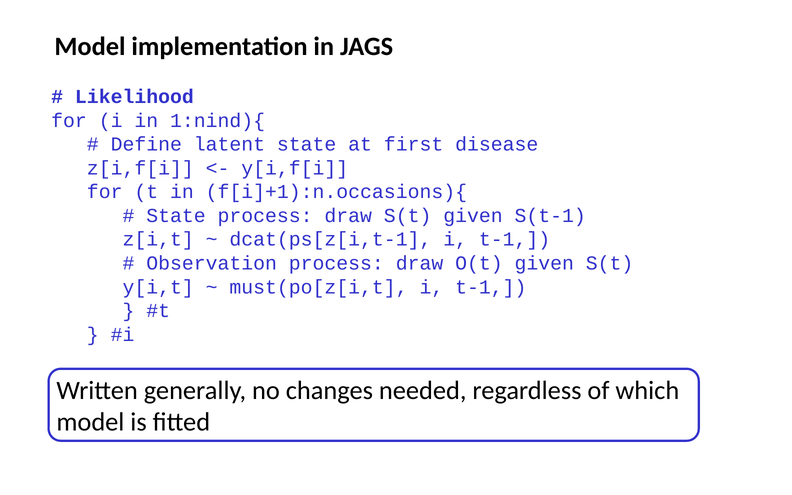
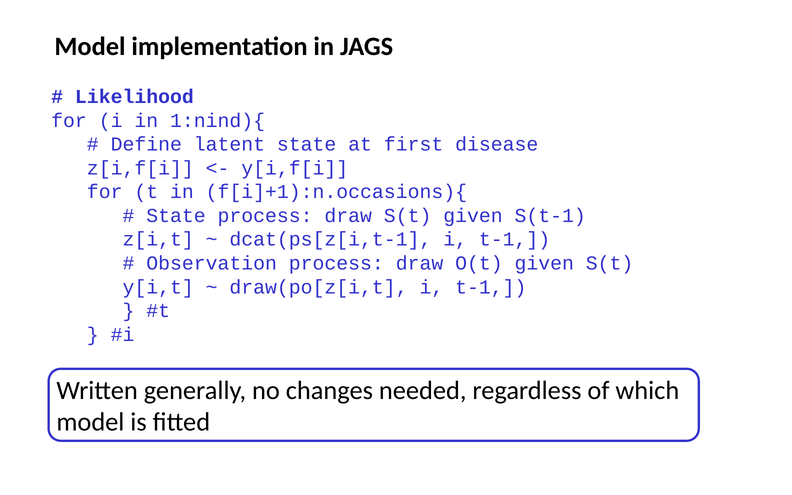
must(po[z[i,t: must(po[z[i,t -> draw(po[z[i,t (319, 287)
